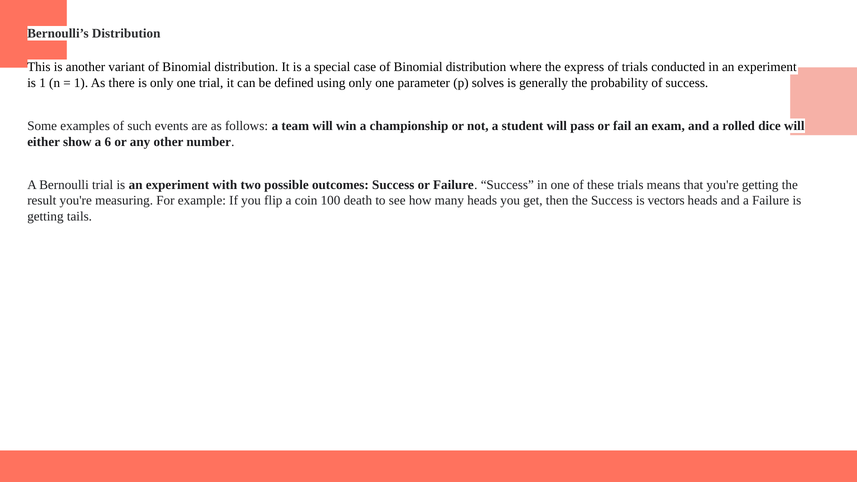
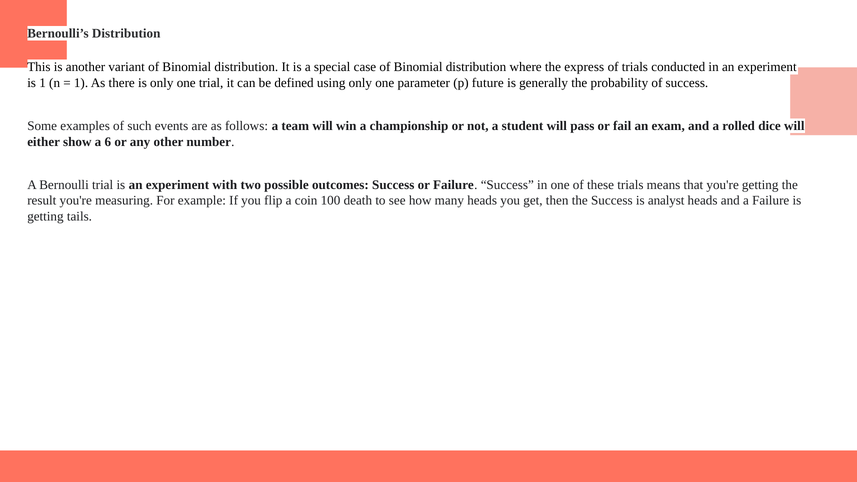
solves: solves -> future (488, 83)
vectors: vectors -> analyst (666, 201)
